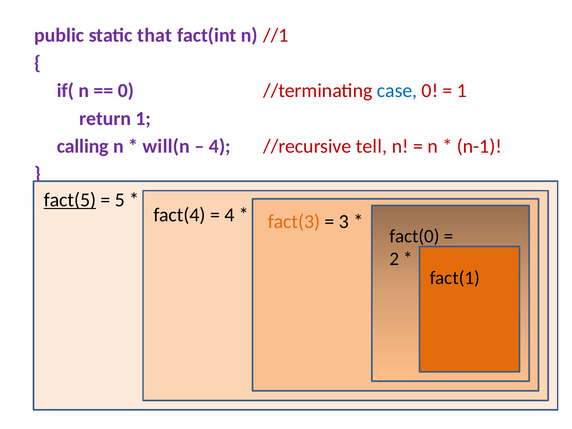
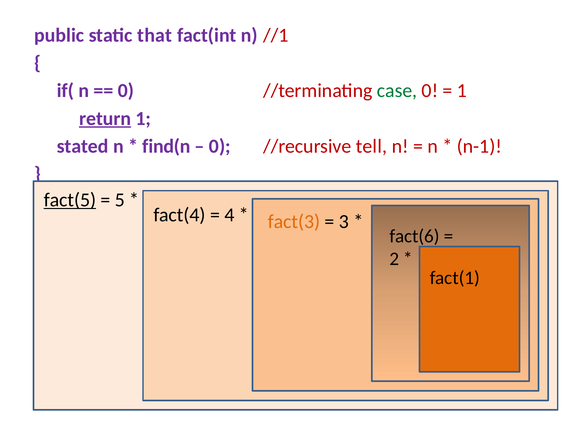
case colour: blue -> green (397, 91)
return underline: none -> present (105, 119)
calling: calling -> stated (83, 146)
will(n: will(n -> find(n (166, 146)
4: 4 -> 0 (220, 146)
fact(0: fact(0 -> fact(6 (414, 236)
